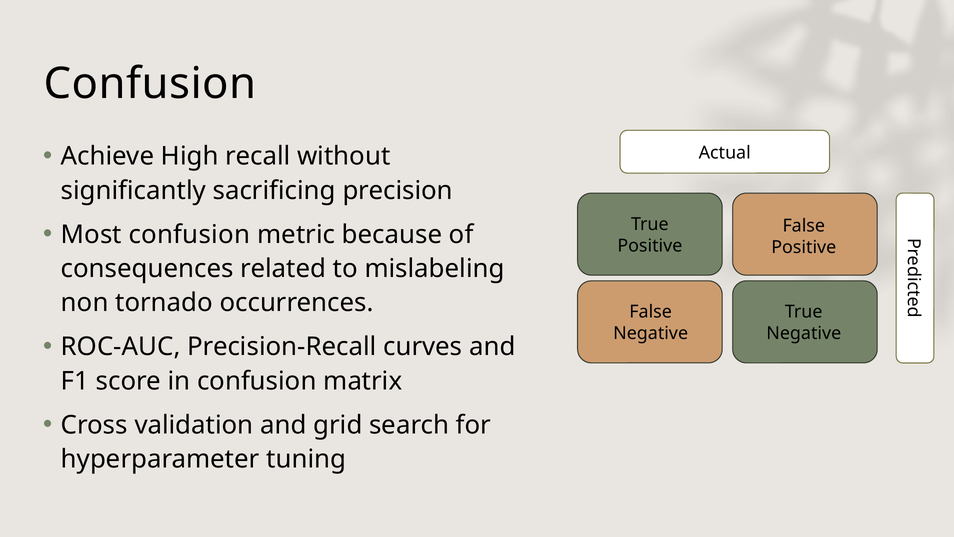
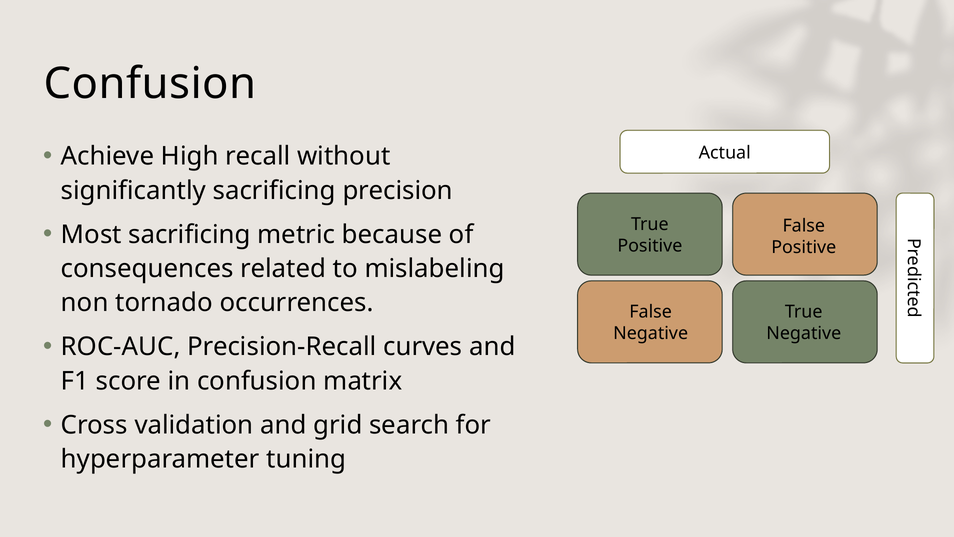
Most confusion: confusion -> sacrificing (190, 234)
